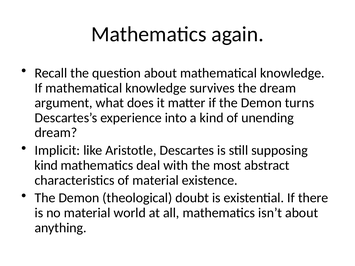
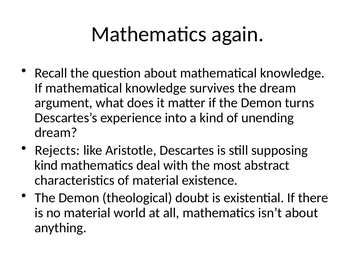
Implicit: Implicit -> Rejects (57, 151)
